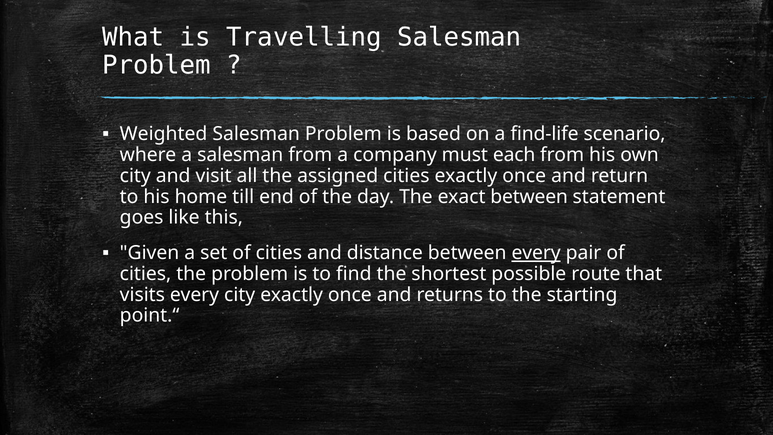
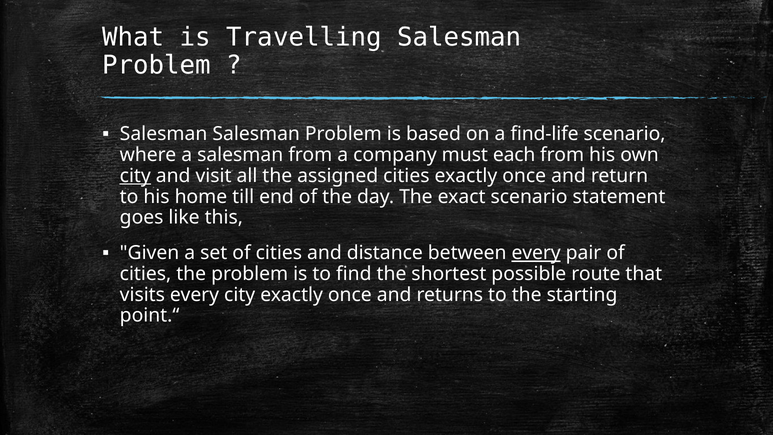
Weighted: Weighted -> Salesman (164, 134)
city underline: none -> present (135, 176)
exact between: between -> scenario (529, 197)
